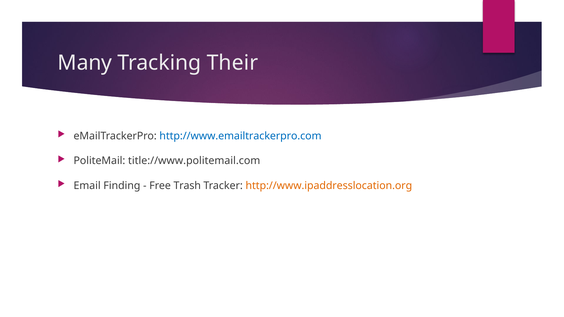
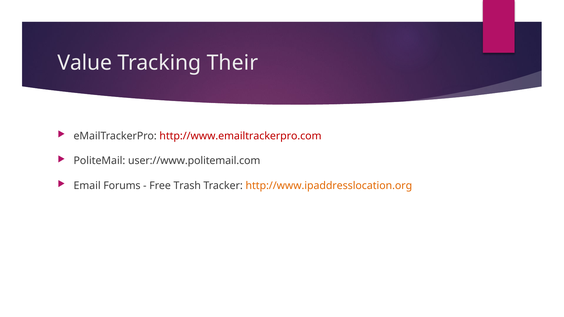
Many: Many -> Value (85, 63)
http://www.emailtrackerpro.com colour: blue -> red (240, 136)
title://www.politemail.com: title://www.politemail.com -> user://www.politemail.com (194, 161)
Finding: Finding -> Forums (122, 186)
